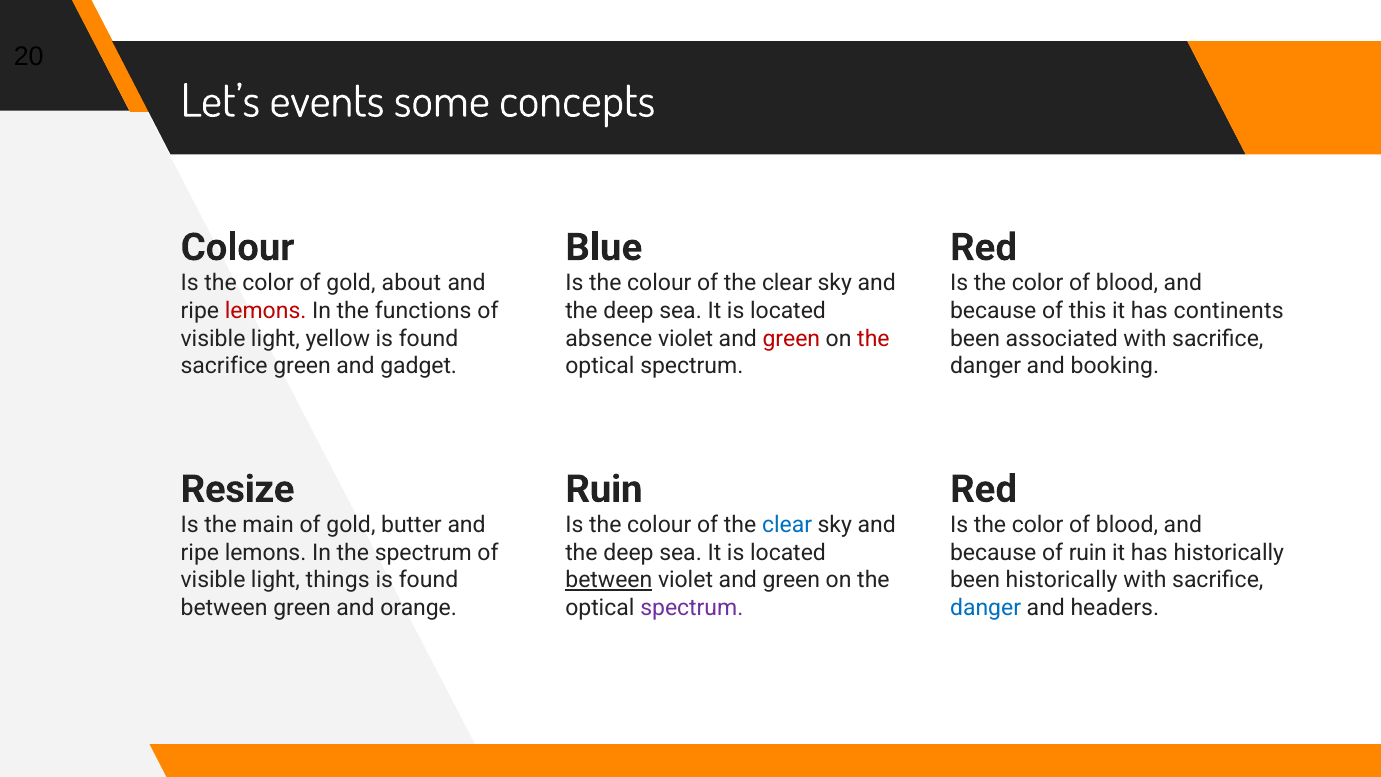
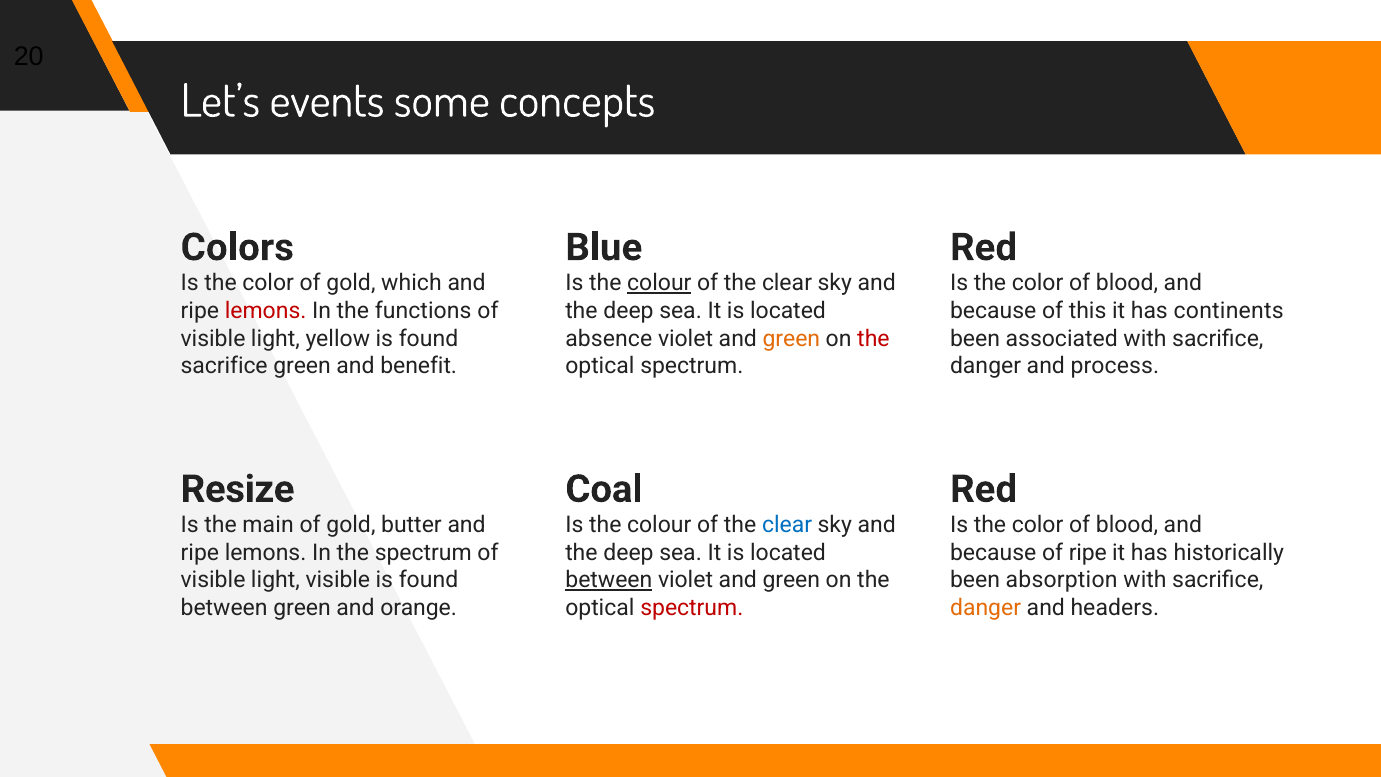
Colour: Colour -> Colors (237, 247)
about: about -> which (411, 283)
colour underline: none -> present (659, 283)
green colour: red -> orange (791, 338)
gadget: gadget -> benefit (419, 366)
booking: booking -> process (1115, 366)
Ruin: Ruin -> Coal (604, 489)
of ruin: ruin -> ripe (1088, 552)
light things: things -> visible (338, 580)
been historically: historically -> absorption (1062, 580)
spectrum colour: purple -> red (692, 608)
danger colour: blue -> orange (986, 608)
